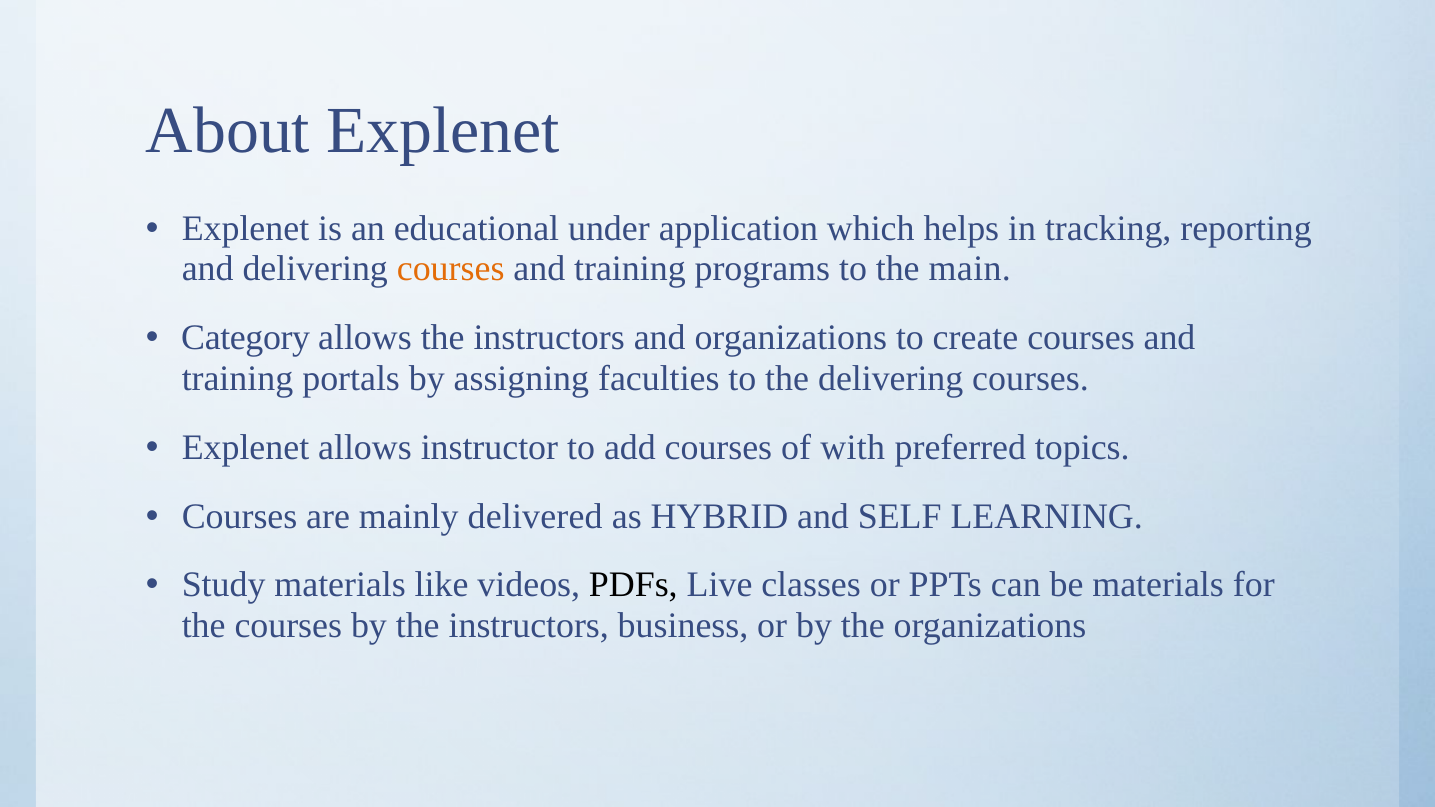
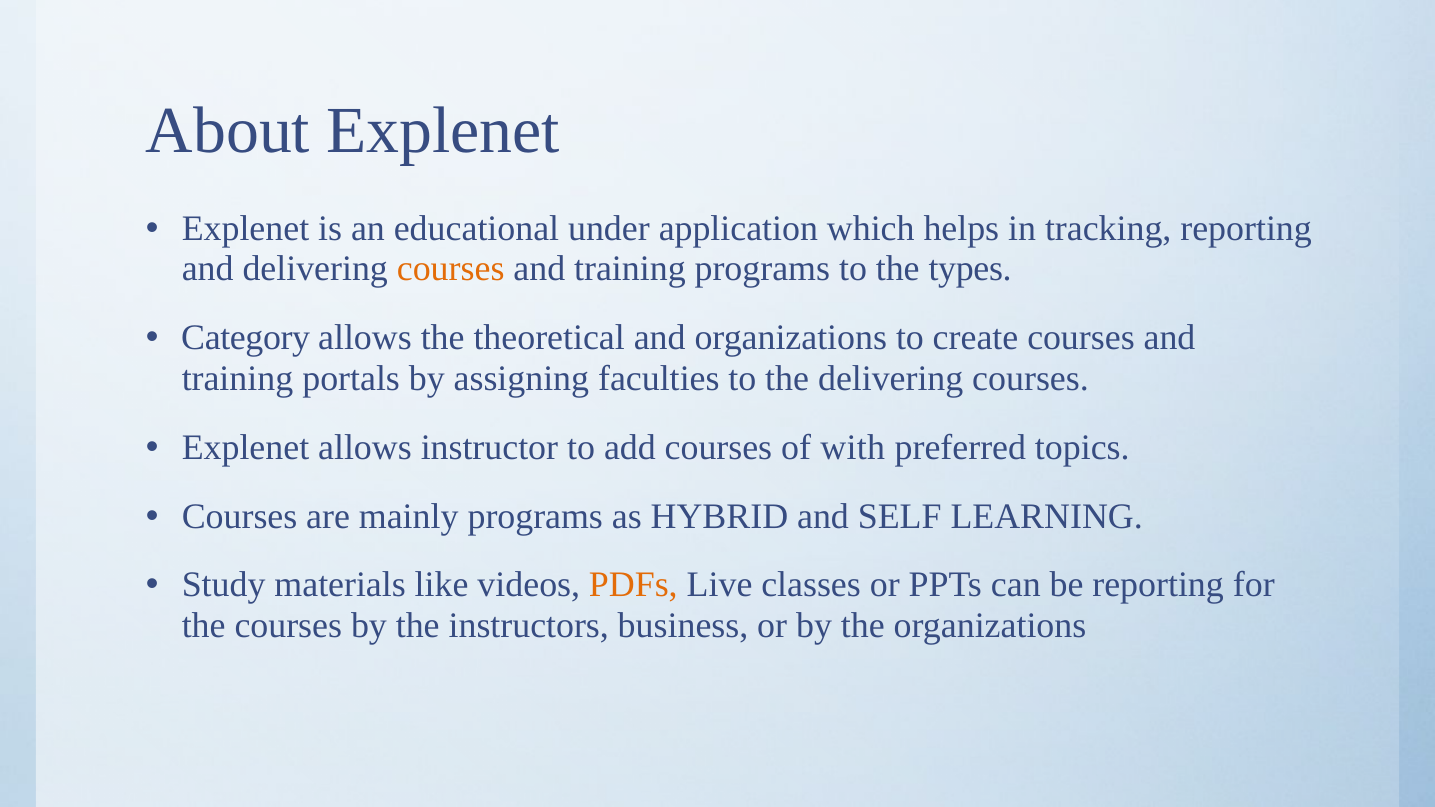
main: main -> types (970, 269)
allows the instructors: instructors -> theoretical (549, 338)
mainly delivered: delivered -> programs (535, 517)
PDFs colour: black -> orange (633, 585)
be materials: materials -> reporting (1158, 585)
